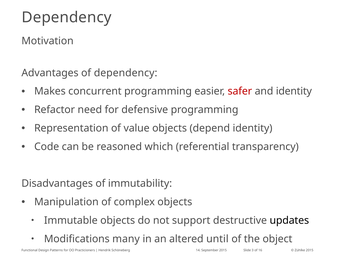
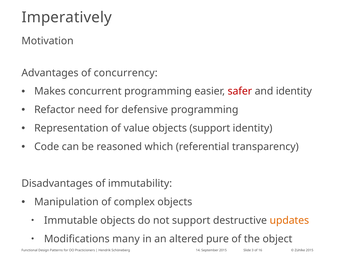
Dependency: Dependency -> Imperatively (67, 17)
of dependency: dependency -> concurrency (126, 73)
objects depend: depend -> support (210, 128)
updates colour: black -> orange (289, 220)
until: until -> pure (217, 238)
